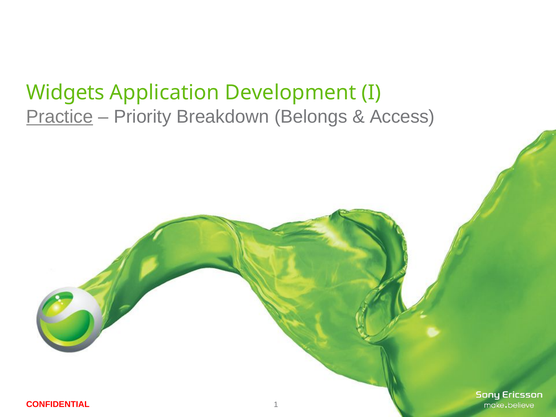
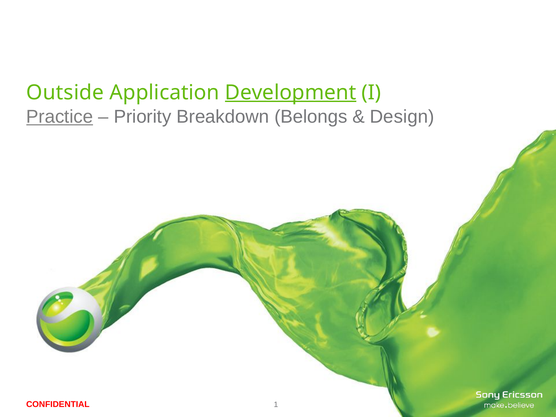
Widgets: Widgets -> Outside (65, 92)
Development underline: none -> present (291, 92)
Access: Access -> Design (402, 117)
